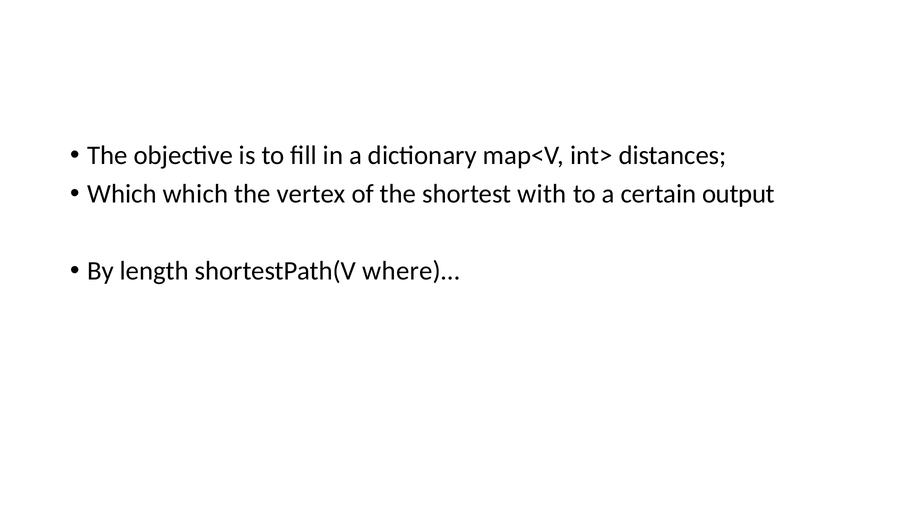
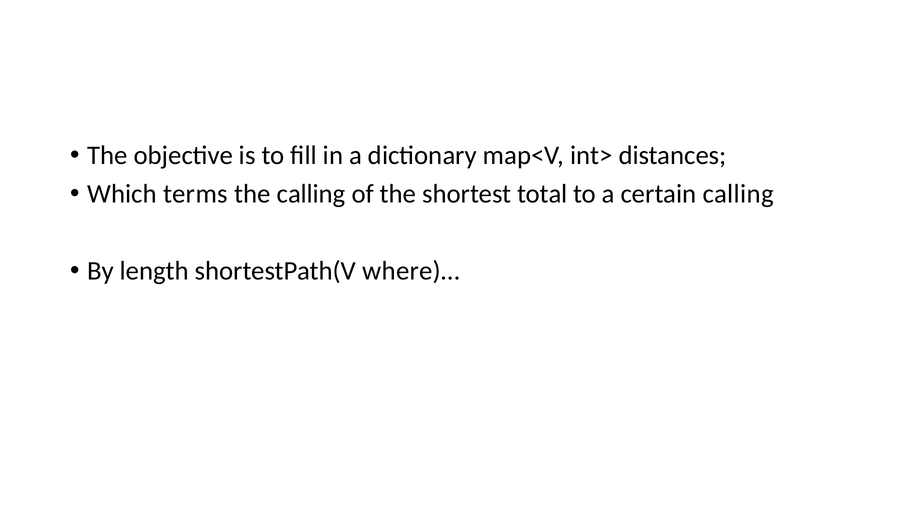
Which which: which -> terms (195, 194)
the vertex: vertex -> calling (311, 194)
with: with -> total (542, 194)
certain output: output -> calling (738, 194)
